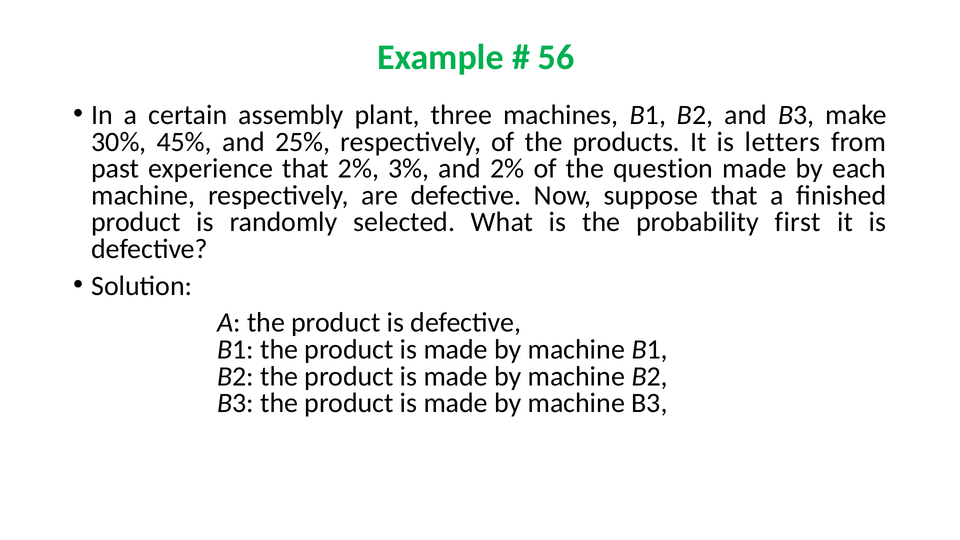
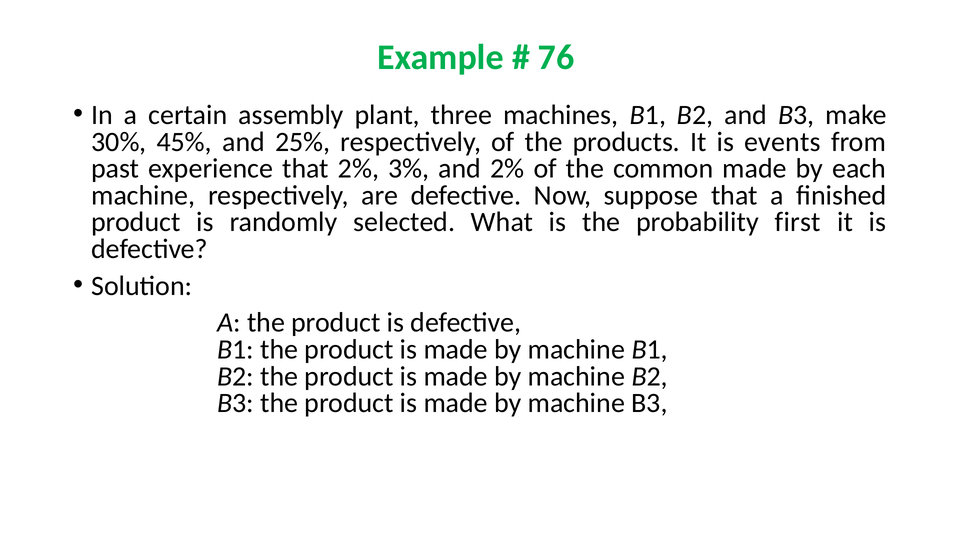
56: 56 -> 76 (556, 57)
letters: letters -> events (783, 142)
question: question -> common (663, 169)
